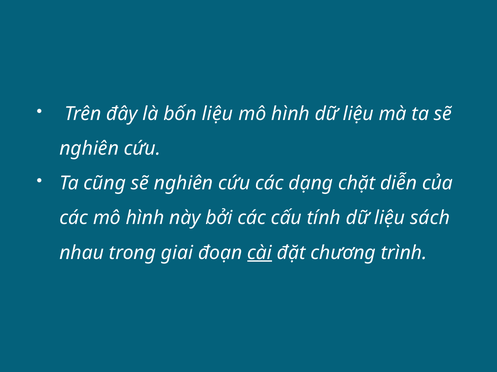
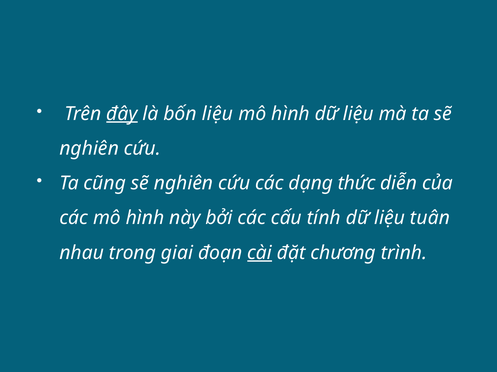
đây underline: none -> present (122, 114)
chặt: chặt -> thức (357, 184)
sách: sách -> tuân (430, 218)
